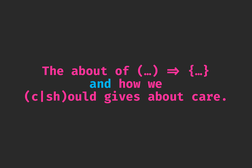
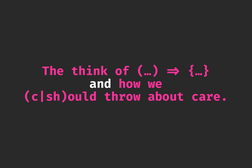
The about: about -> think (90, 71)
and colour: light blue -> white (100, 84)
gives: gives -> throw (122, 97)
